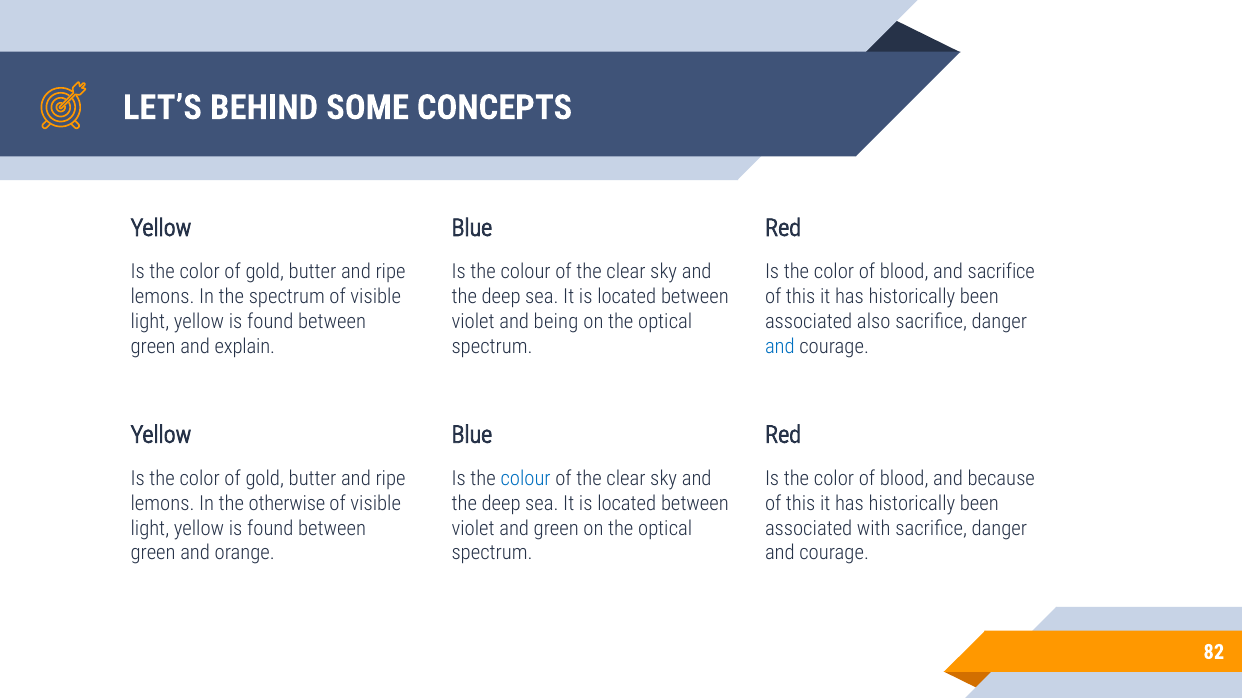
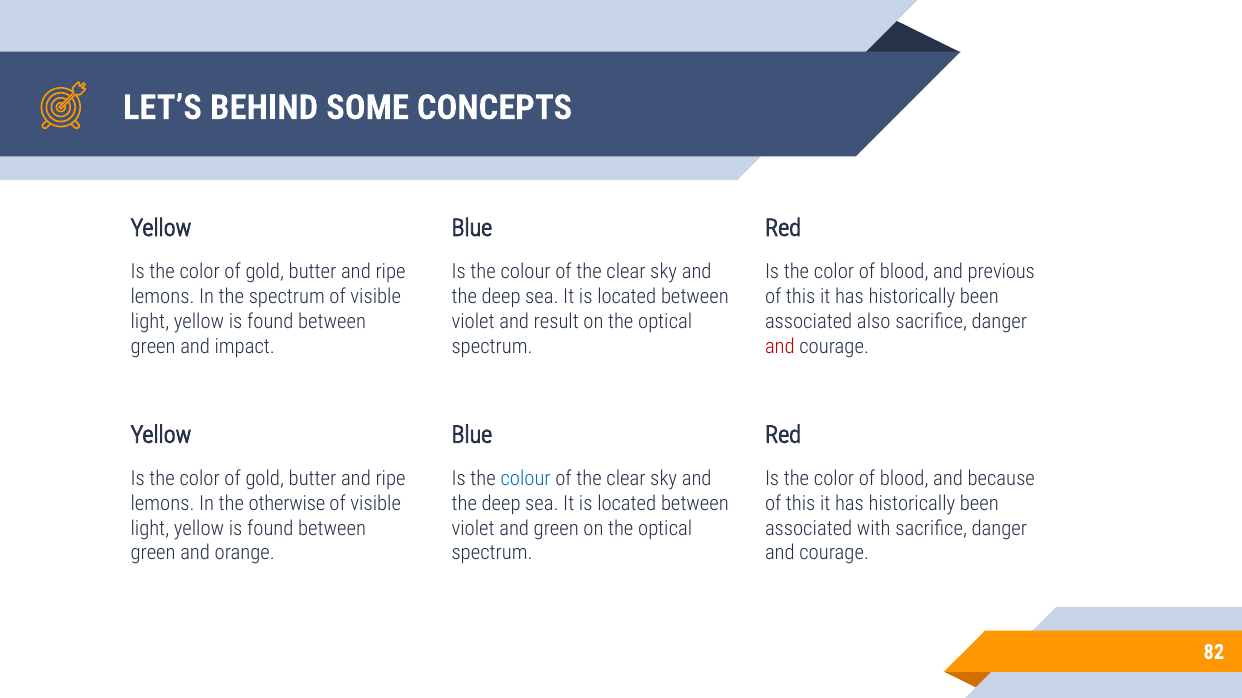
and sacrifice: sacrifice -> previous (1001, 272)
being: being -> result (556, 322)
explain: explain -> impact (245, 347)
and colour: blue -> red (780, 347)
